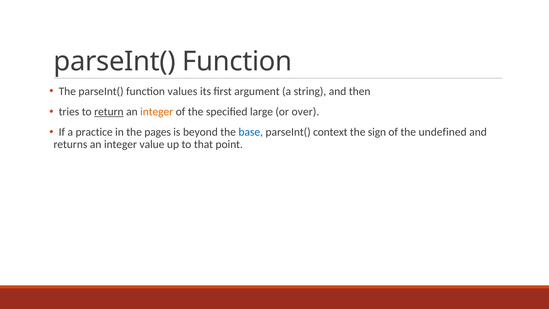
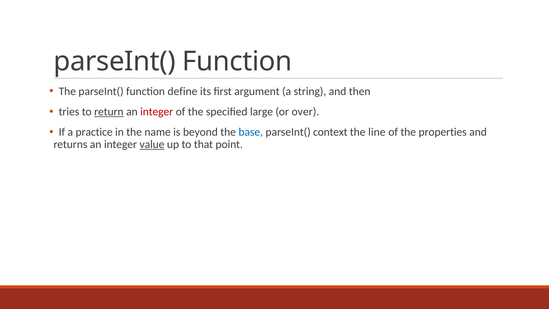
values: values -> define (182, 91)
integer colour: orange -> red (157, 112)
pages: pages -> name (158, 132)
sign: sign -> line (377, 132)
undefined: undefined -> properties (443, 132)
value underline: none -> present (152, 144)
